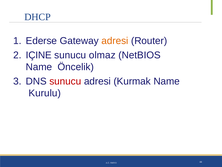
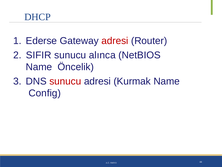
adresi colour: orange -> red (115, 41)
IÇINE: IÇINE -> SIFIR (39, 55)
olmaz: olmaz -> alınca (102, 55)
Kurulu: Kurulu -> Config (45, 93)
